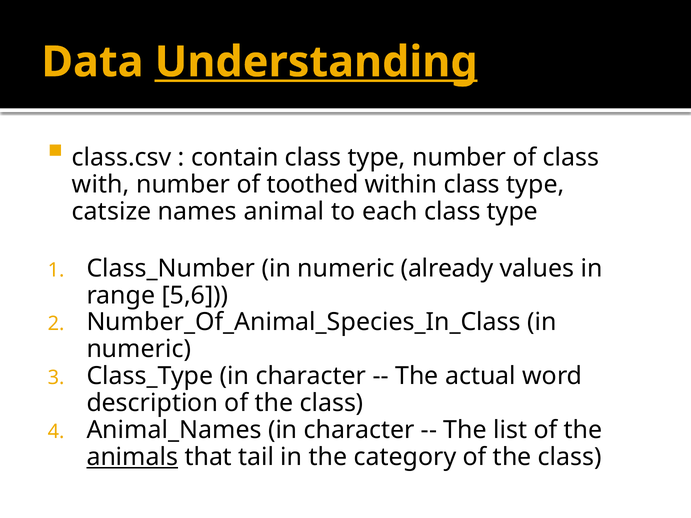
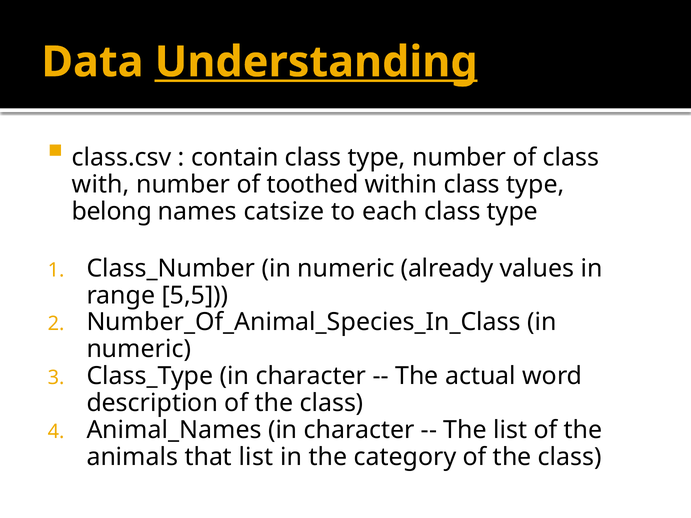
catsize: catsize -> belong (112, 212)
animal: animal -> catsize (284, 212)
5,6: 5,6 -> 5,5 (195, 295)
animals underline: present -> none (132, 457)
that tail: tail -> list (256, 457)
